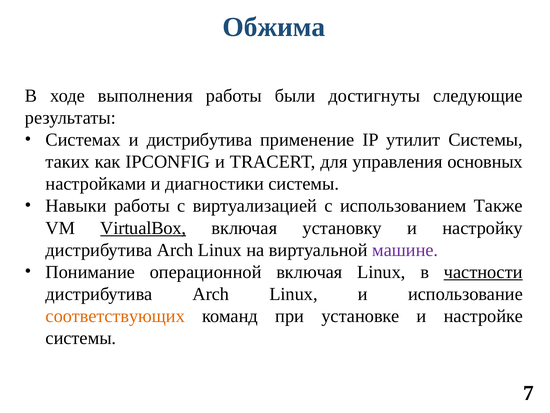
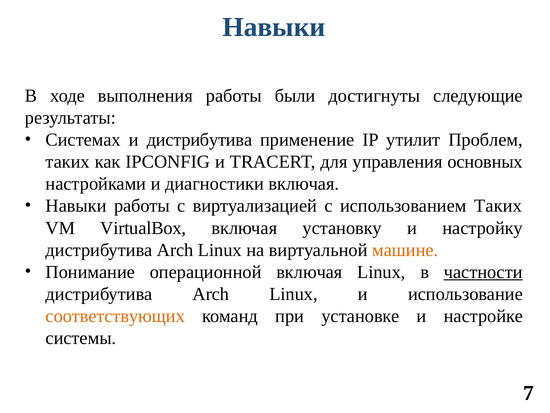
Обжима: Обжима -> Навыки (274, 27)
утилит Системы: Системы -> Проблем (486, 140)
диагностики системы: системы -> включая (304, 184)
использованием Также: Также -> Таких (498, 206)
VirtualBox underline: present -> none (143, 228)
машине colour: purple -> orange (405, 250)
